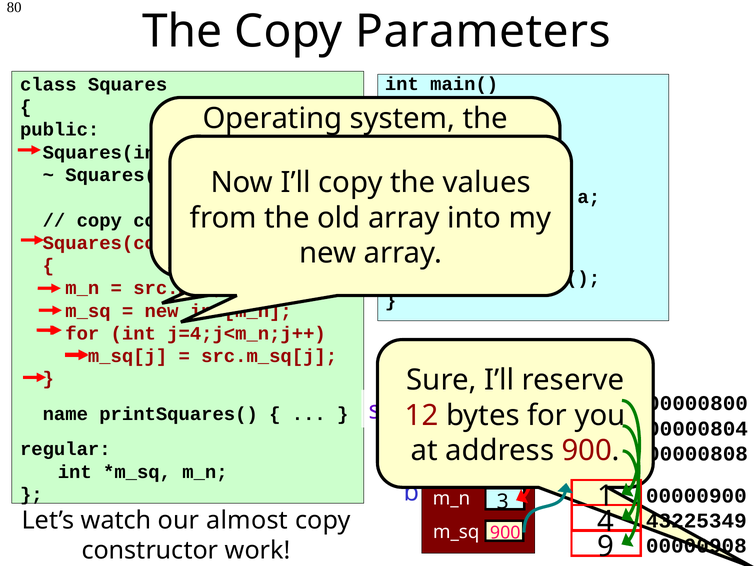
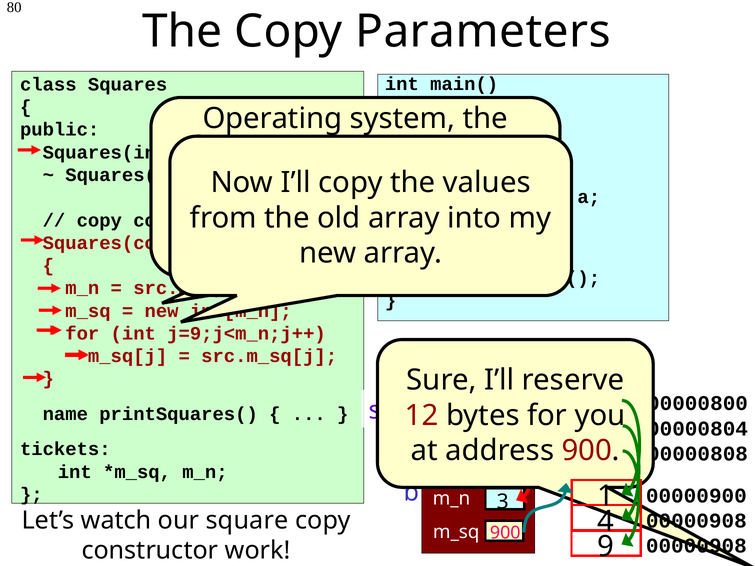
j=4;j<m_n;j++: j=4;j<m_n;j++ -> j=9;j<m_n;j++ (247, 334)
regular: regular -> tickets (65, 449)
43225349: 43225349 -> 00000908 (696, 521)
almost: almost -> square (247, 520)
